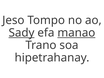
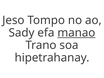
Sady underline: present -> none (22, 33)
